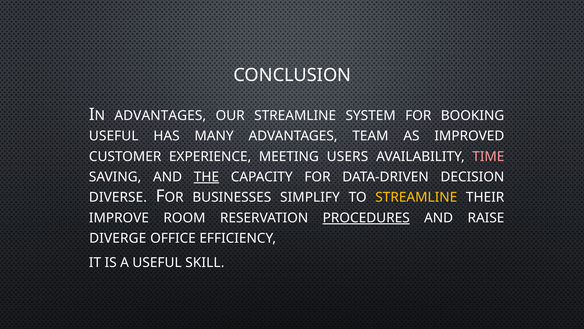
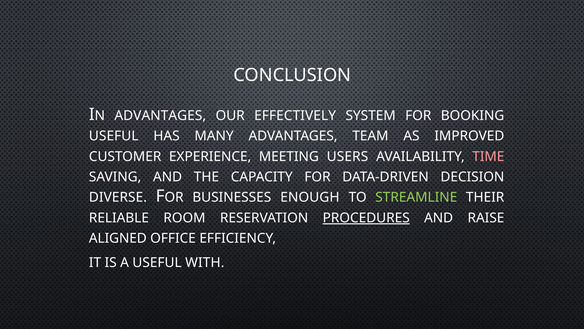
OUR STREAMLINE: STREAMLINE -> EFFECTIVELY (295, 115)
THE underline: present -> none (206, 177)
SIMPLIFY: SIMPLIFY -> ENOUGH (310, 197)
STREAMLINE colour: yellow -> light green (416, 197)
IMPROVE: IMPROVE -> RELIABLE (119, 218)
DIVERGE: DIVERGE -> ALIGNED (118, 238)
SKILL: SKILL -> WITH (205, 262)
